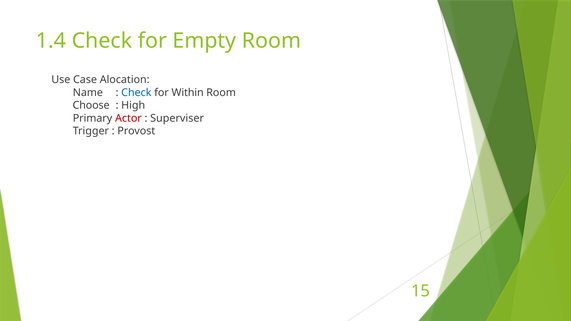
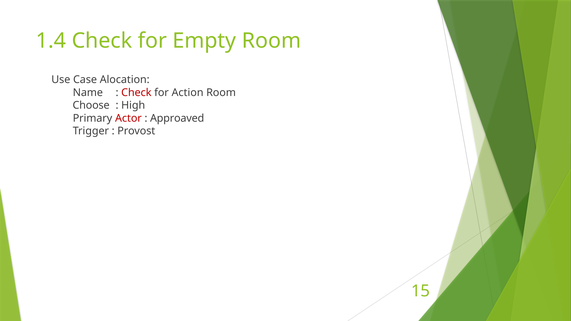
Check colour: blue -> red (136, 93)
Within: Within -> Action (188, 93)
Superviser: Superviser -> Approaved (177, 118)
